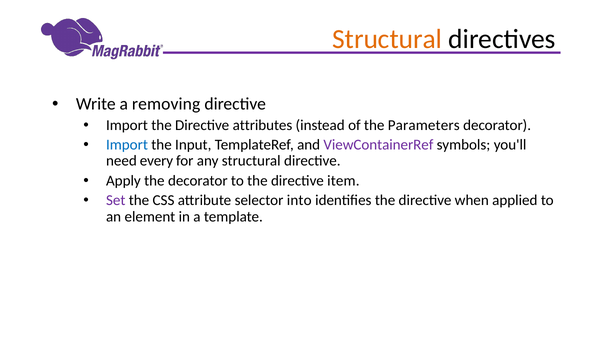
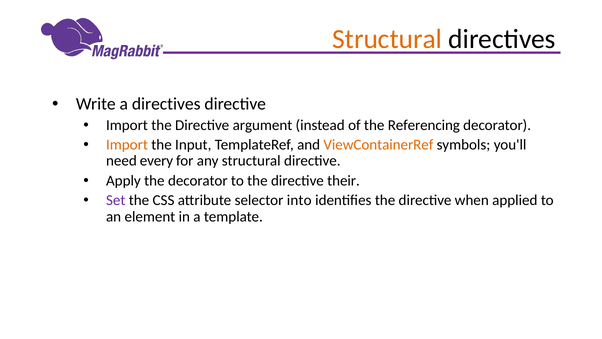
a removing: removing -> directives (166, 104)
attributes: attributes -> argument (262, 125)
Parameters: Parameters -> Referencing (424, 125)
Import colour: blue -> orange (127, 145)
ViewContainerRef colour: purple -> orange (378, 145)
item: item -> their (343, 180)
